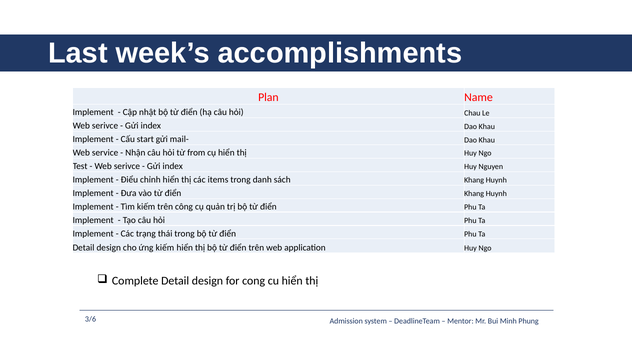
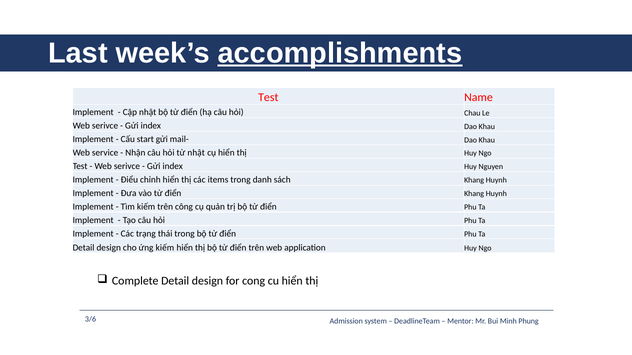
accomplishments underline: none -> present (340, 53)
Plan: Plan -> Test (268, 97)
từ from: from -> nhật (196, 153)
